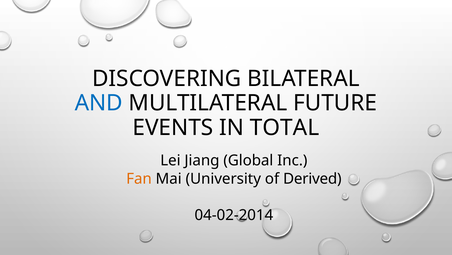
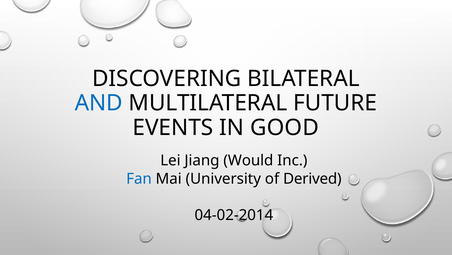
TOTAL: TOTAL -> GOOD (284, 127)
Global: Global -> Would (248, 160)
Fan colour: orange -> blue (139, 178)
